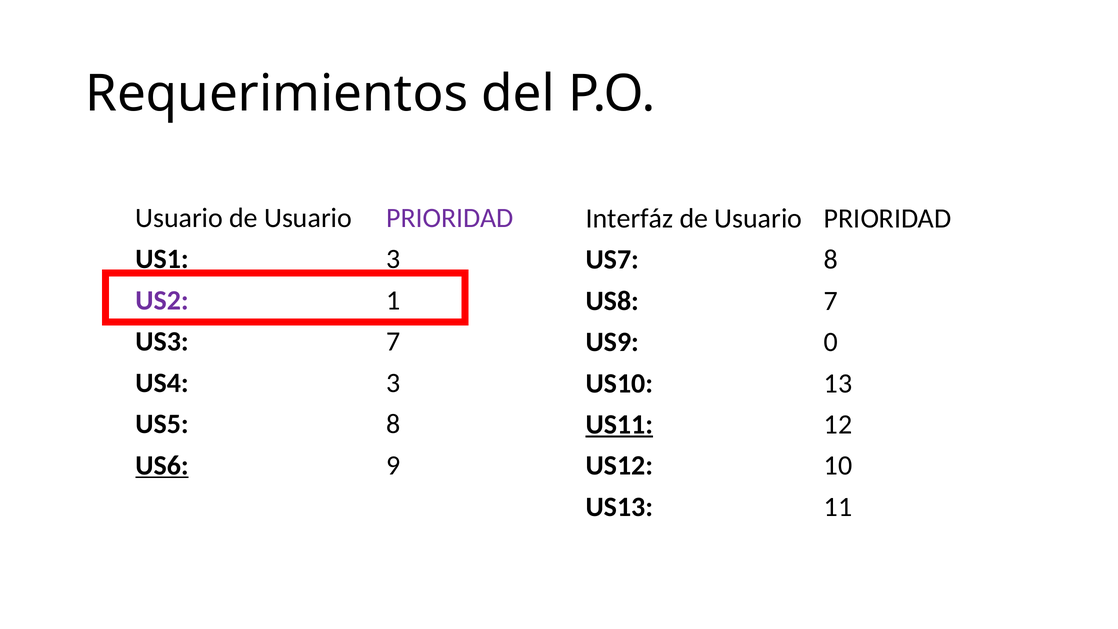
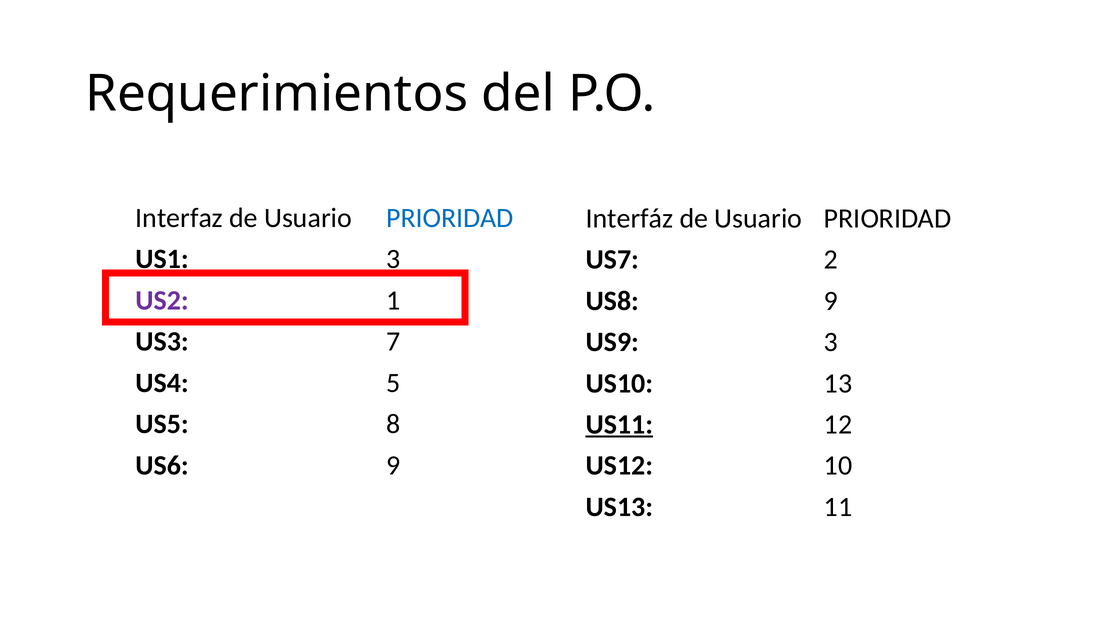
Usuario: Usuario -> Interfaz (179, 218)
PRIORIDAD colour: purple -> blue (450, 218)
US7 8: 8 -> 2 (831, 260)
US8 7: 7 -> 9 (831, 301)
US9 0: 0 -> 3 (831, 342)
US4 3: 3 -> 5 (393, 383)
US6 underline: present -> none (162, 465)
